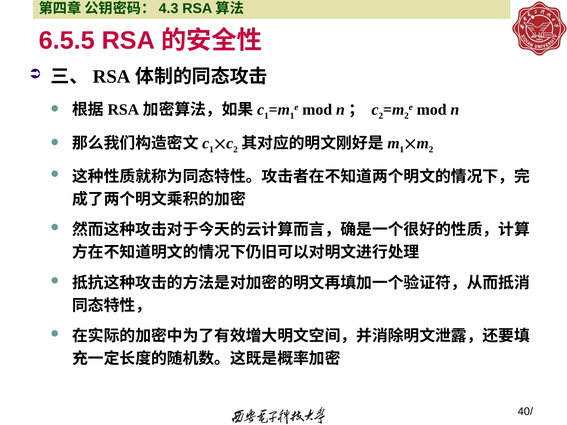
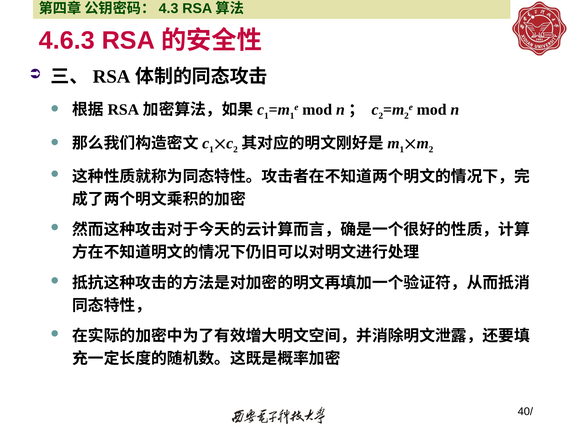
6.5.5: 6.5.5 -> 4.6.3 (67, 40)
